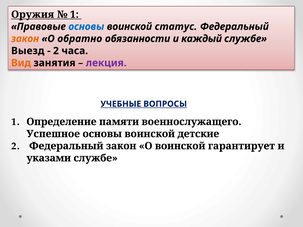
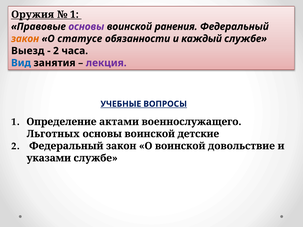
основы colour: blue -> purple (86, 27)
статус: статус -> ранения (176, 27)
обратно: обратно -> статусе (80, 39)
Вид colour: orange -> blue (21, 63)
памяти: памяти -> актами (119, 122)
Успешное: Успешное -> Льготных (53, 134)
гарантирует: гарантирует -> довольствие (241, 146)
